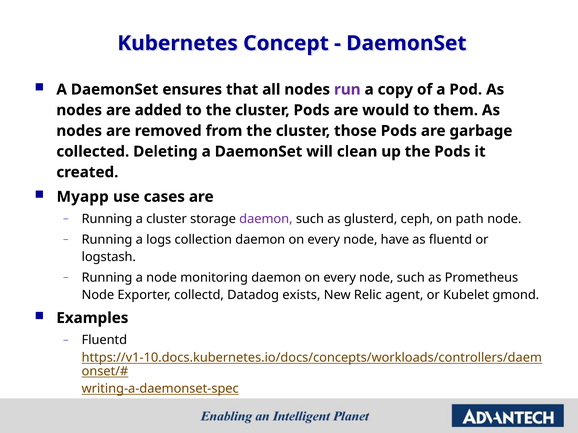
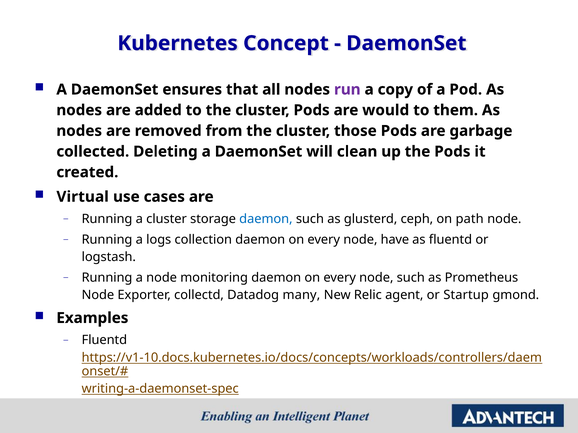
Myapp: Myapp -> Virtual (83, 197)
daemon colour: purple -> blue (266, 219)
exists: exists -> many (301, 295)
Kubelet: Kubelet -> Startup (466, 295)
